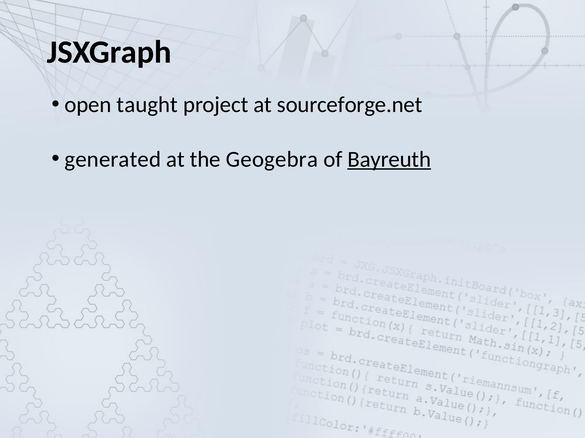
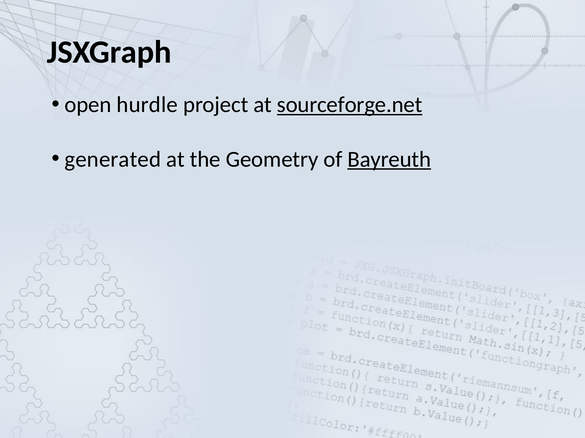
taught: taught -> hurdle (147, 105)
sourceforge.net underline: none -> present (350, 105)
Geogebra: Geogebra -> Geometry (272, 160)
